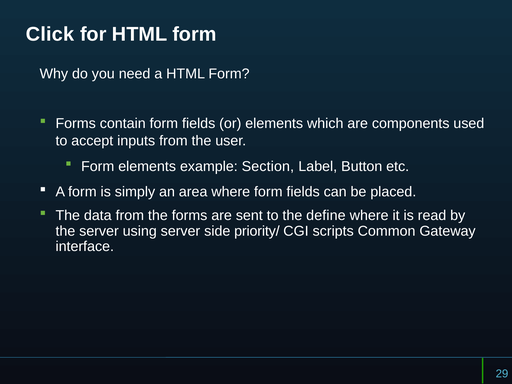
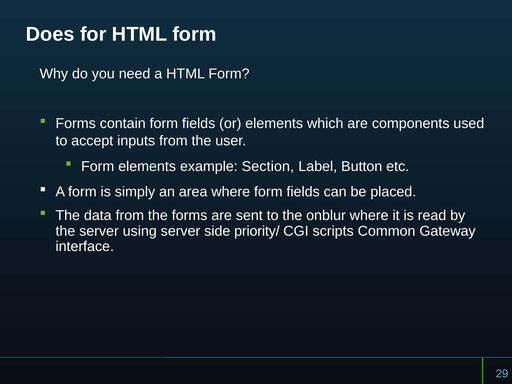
Click: Click -> Does (50, 34)
define: define -> onblur (326, 216)
